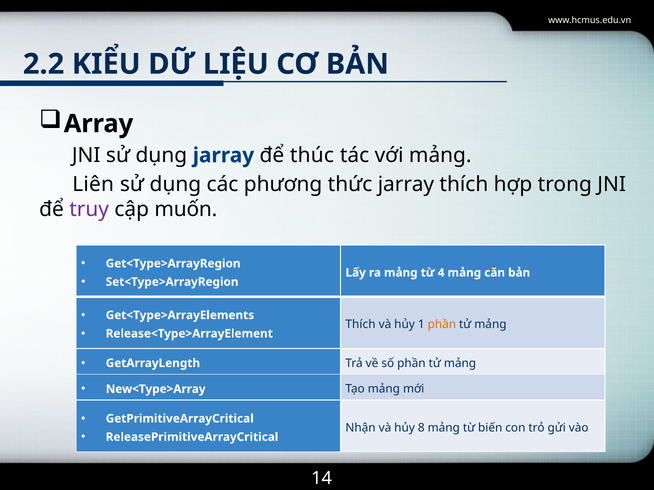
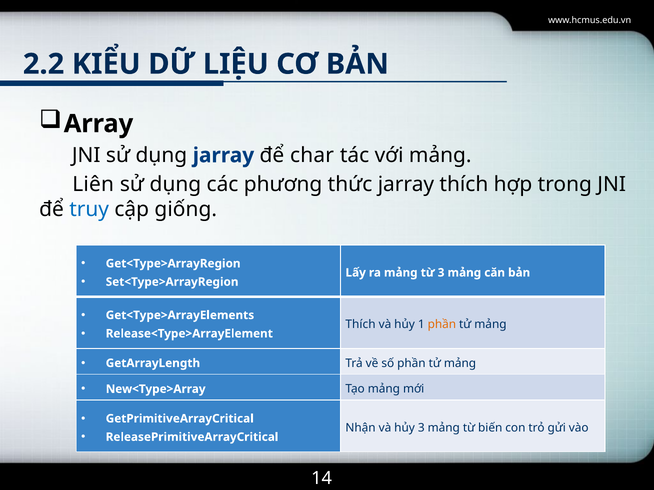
thúc: thúc -> char (312, 156)
truy colour: purple -> blue (89, 210)
muốn: muốn -> giống (186, 210)
từ 4: 4 -> 3 (441, 273)
hủy 8: 8 -> 3 (421, 428)
